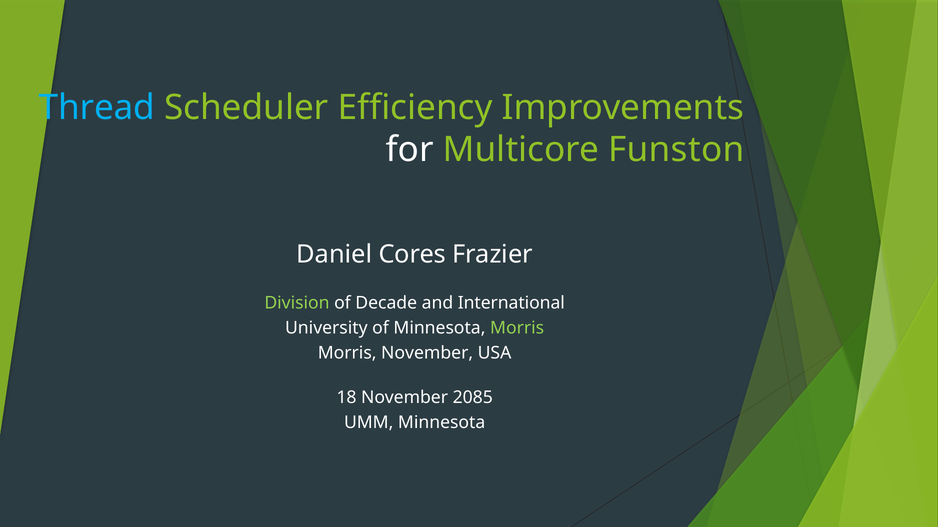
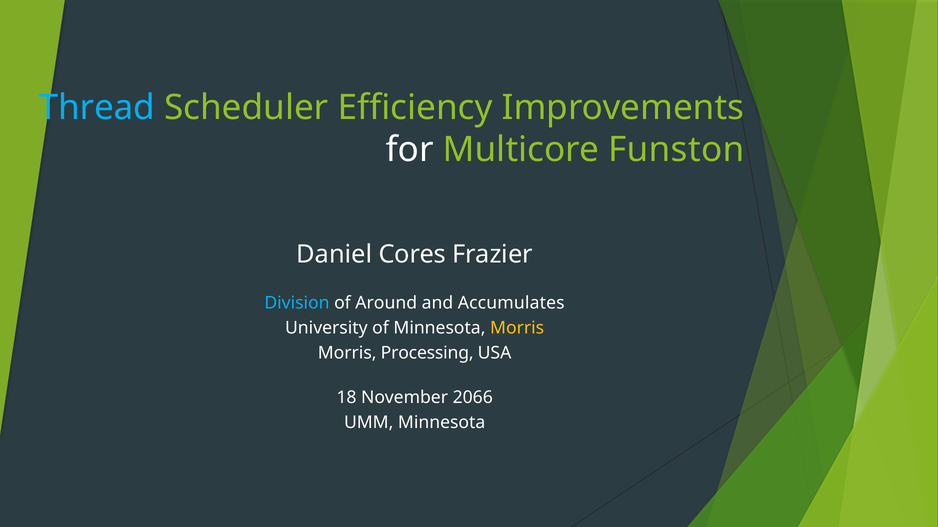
Division colour: light green -> light blue (297, 303)
Decade: Decade -> Around (386, 303)
International: International -> Accumulates (511, 303)
Morris colour: light green -> yellow (517, 328)
Morris November: November -> Processing (427, 353)
2085: 2085 -> 2066 (473, 398)
